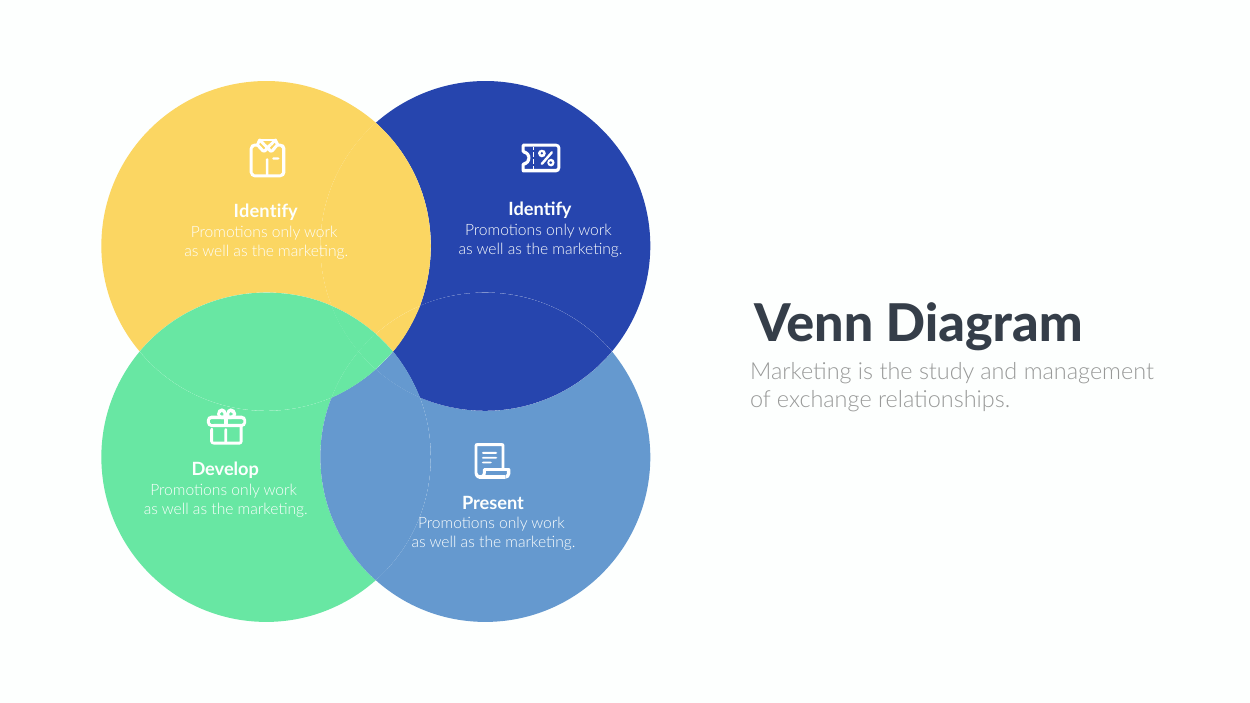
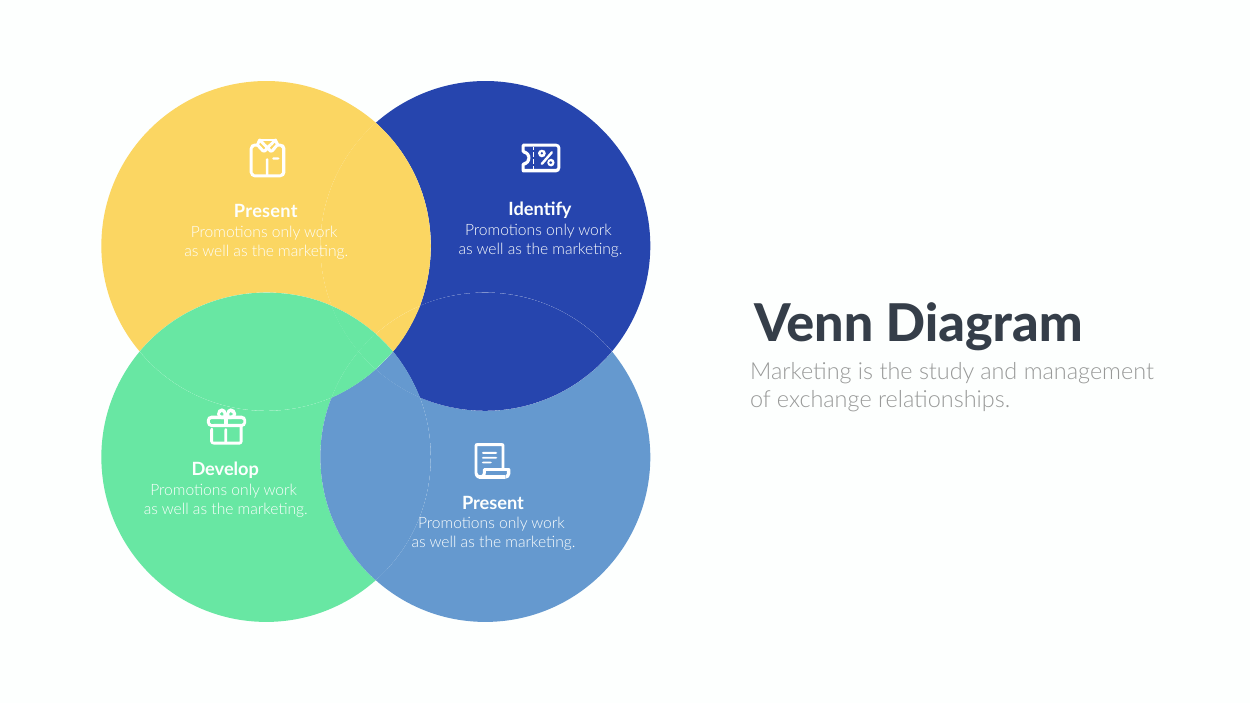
Identify: Identify -> Present (266, 212)
